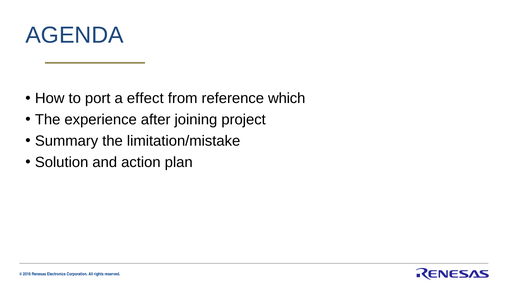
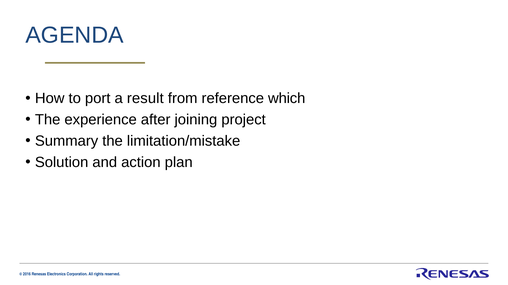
effect: effect -> result (145, 99)
